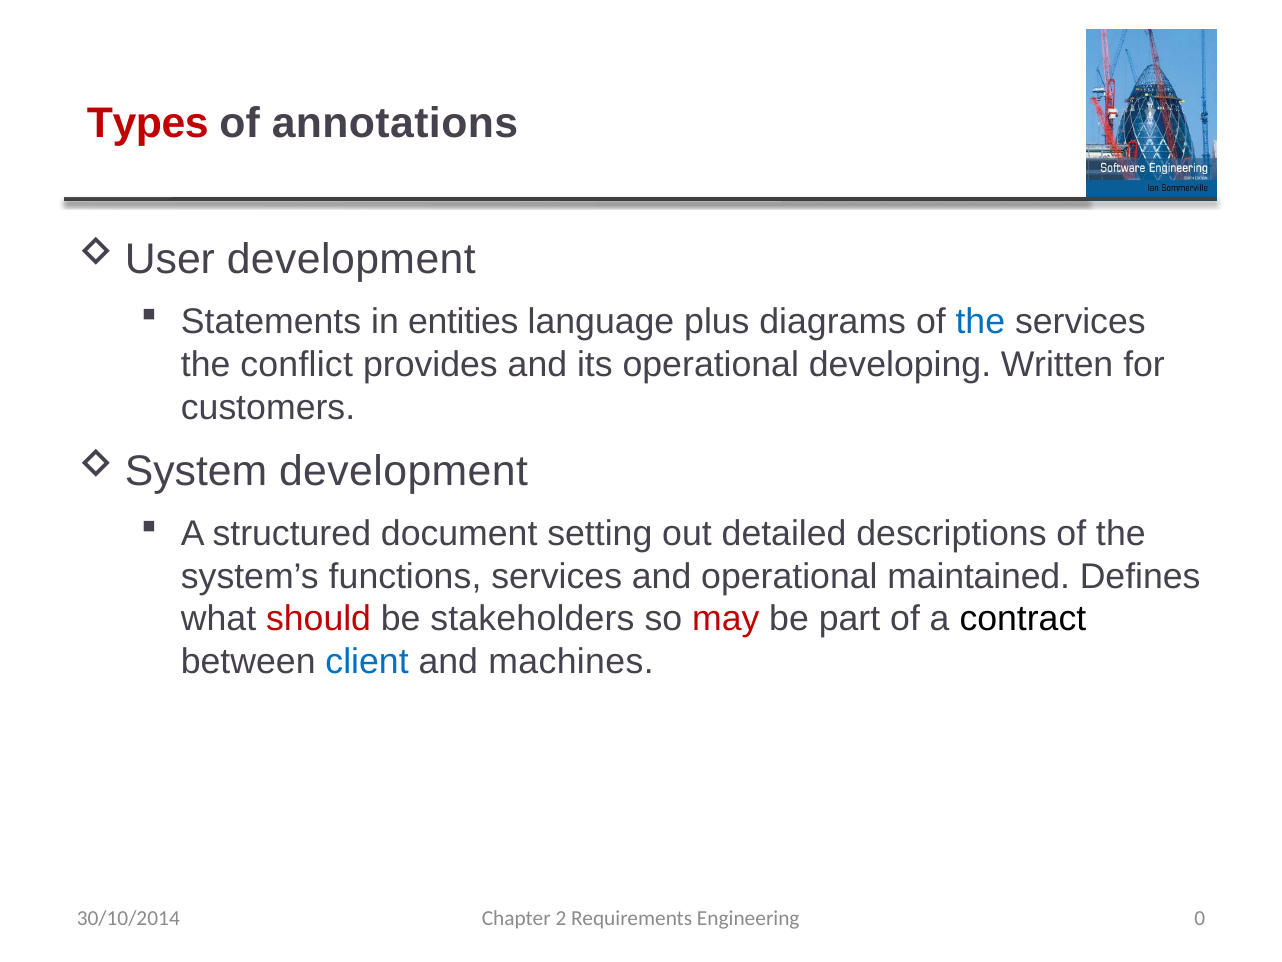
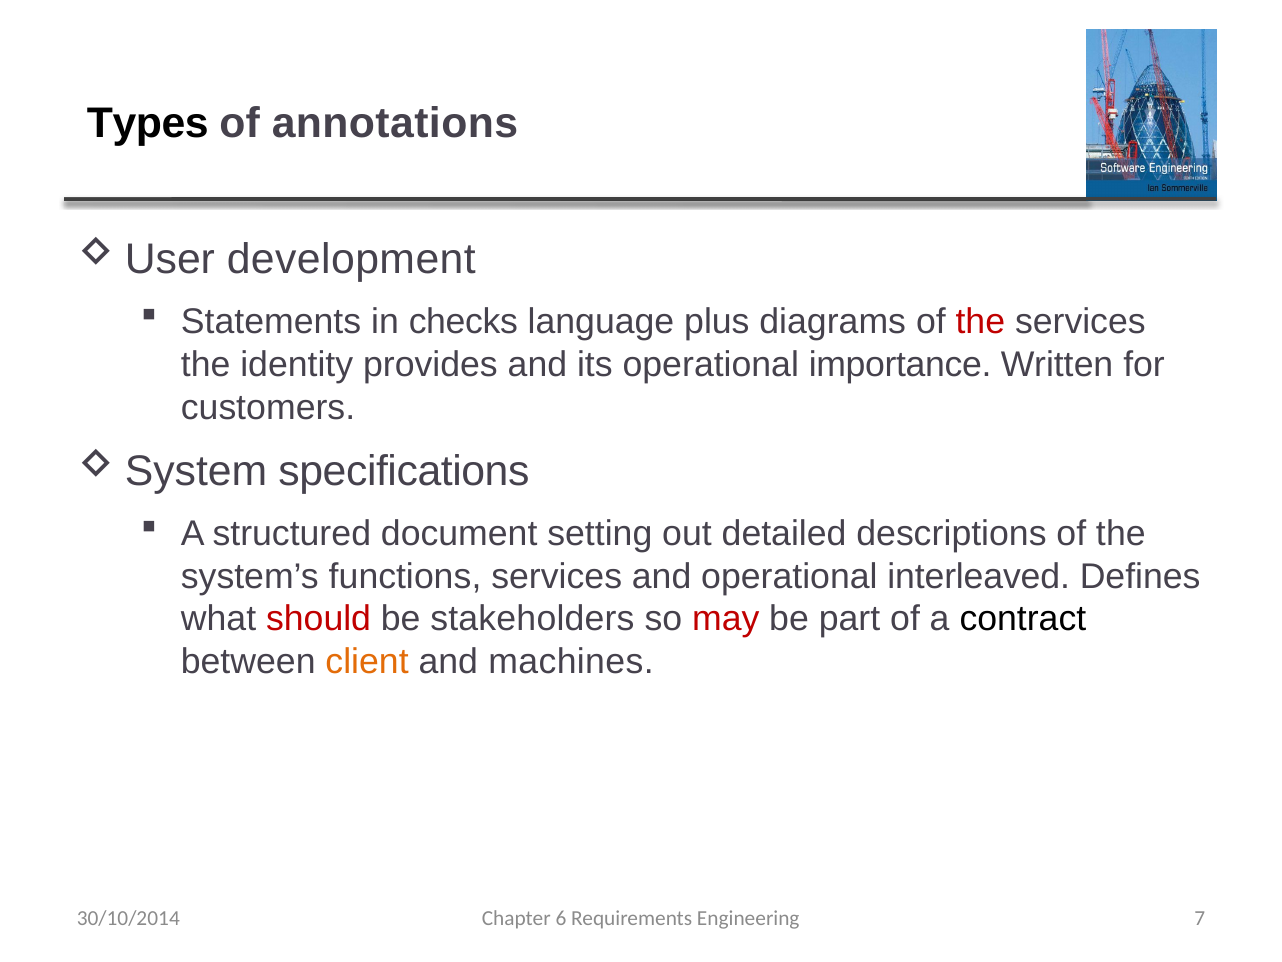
Types colour: red -> black (148, 123)
entities: entities -> checks (463, 322)
the colour: blue -> red (980, 322)
conflict: conflict -> identity (297, 365)
developing: developing -> importance (900, 365)
development: development -> specifications (404, 471)
maintained: maintained -> interleaved (979, 576)
client colour: blue -> orange (367, 662)
2: 2 -> 6 (561, 918)
0: 0 -> 7 (1200, 918)
